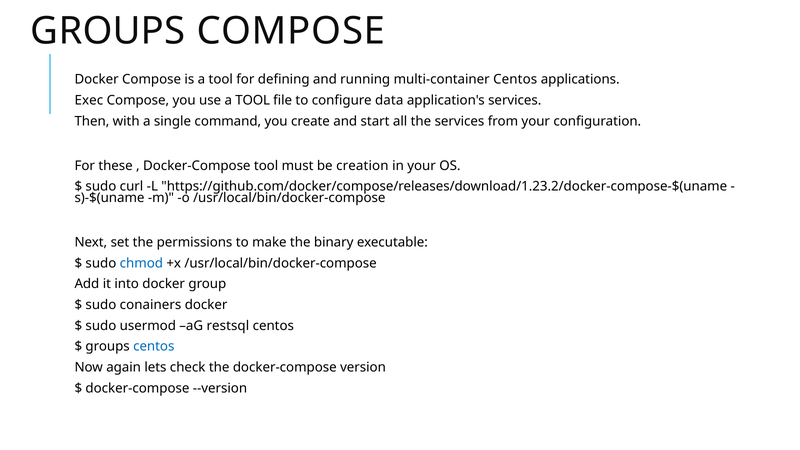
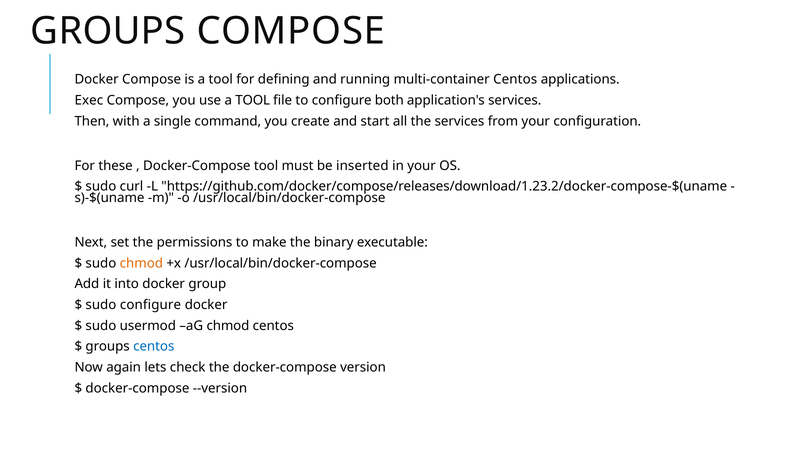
data: data -> both (389, 100)
creation: creation -> inserted (362, 166)
chmod colour: blue -> orange (141, 263)
sudo conainers: conainers -> configure (151, 305)
aG restsql: restsql -> chmod (228, 326)
